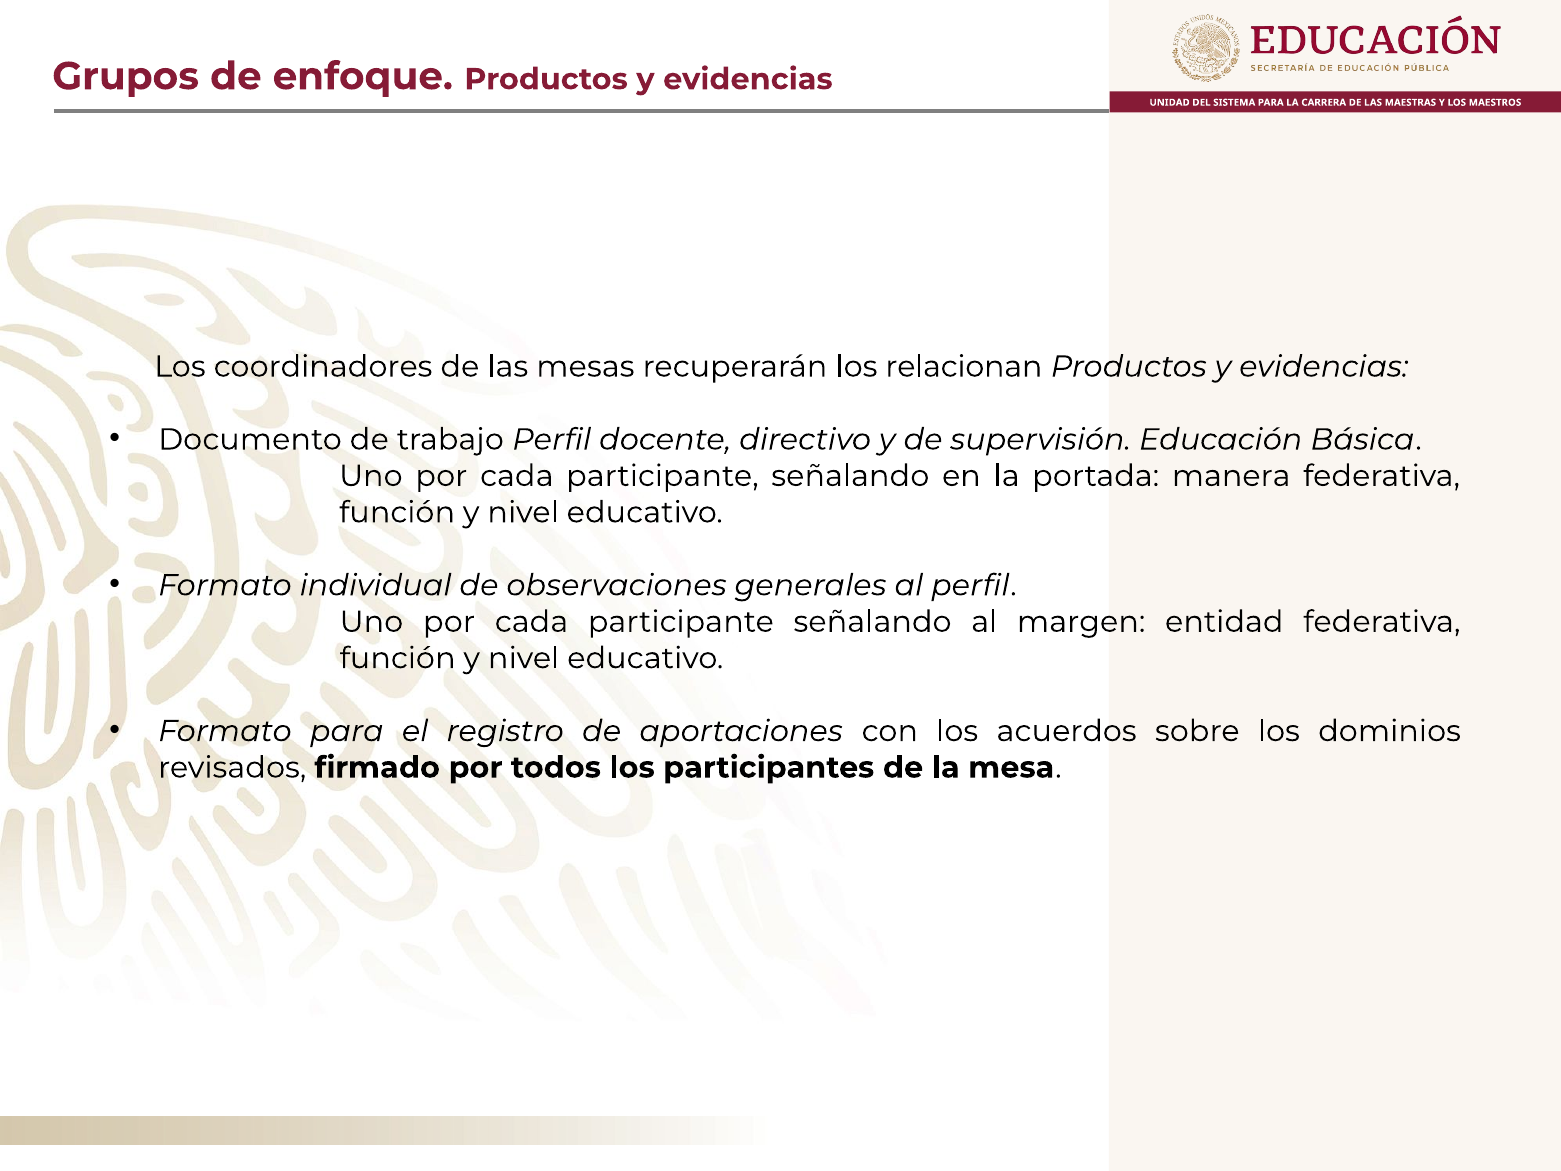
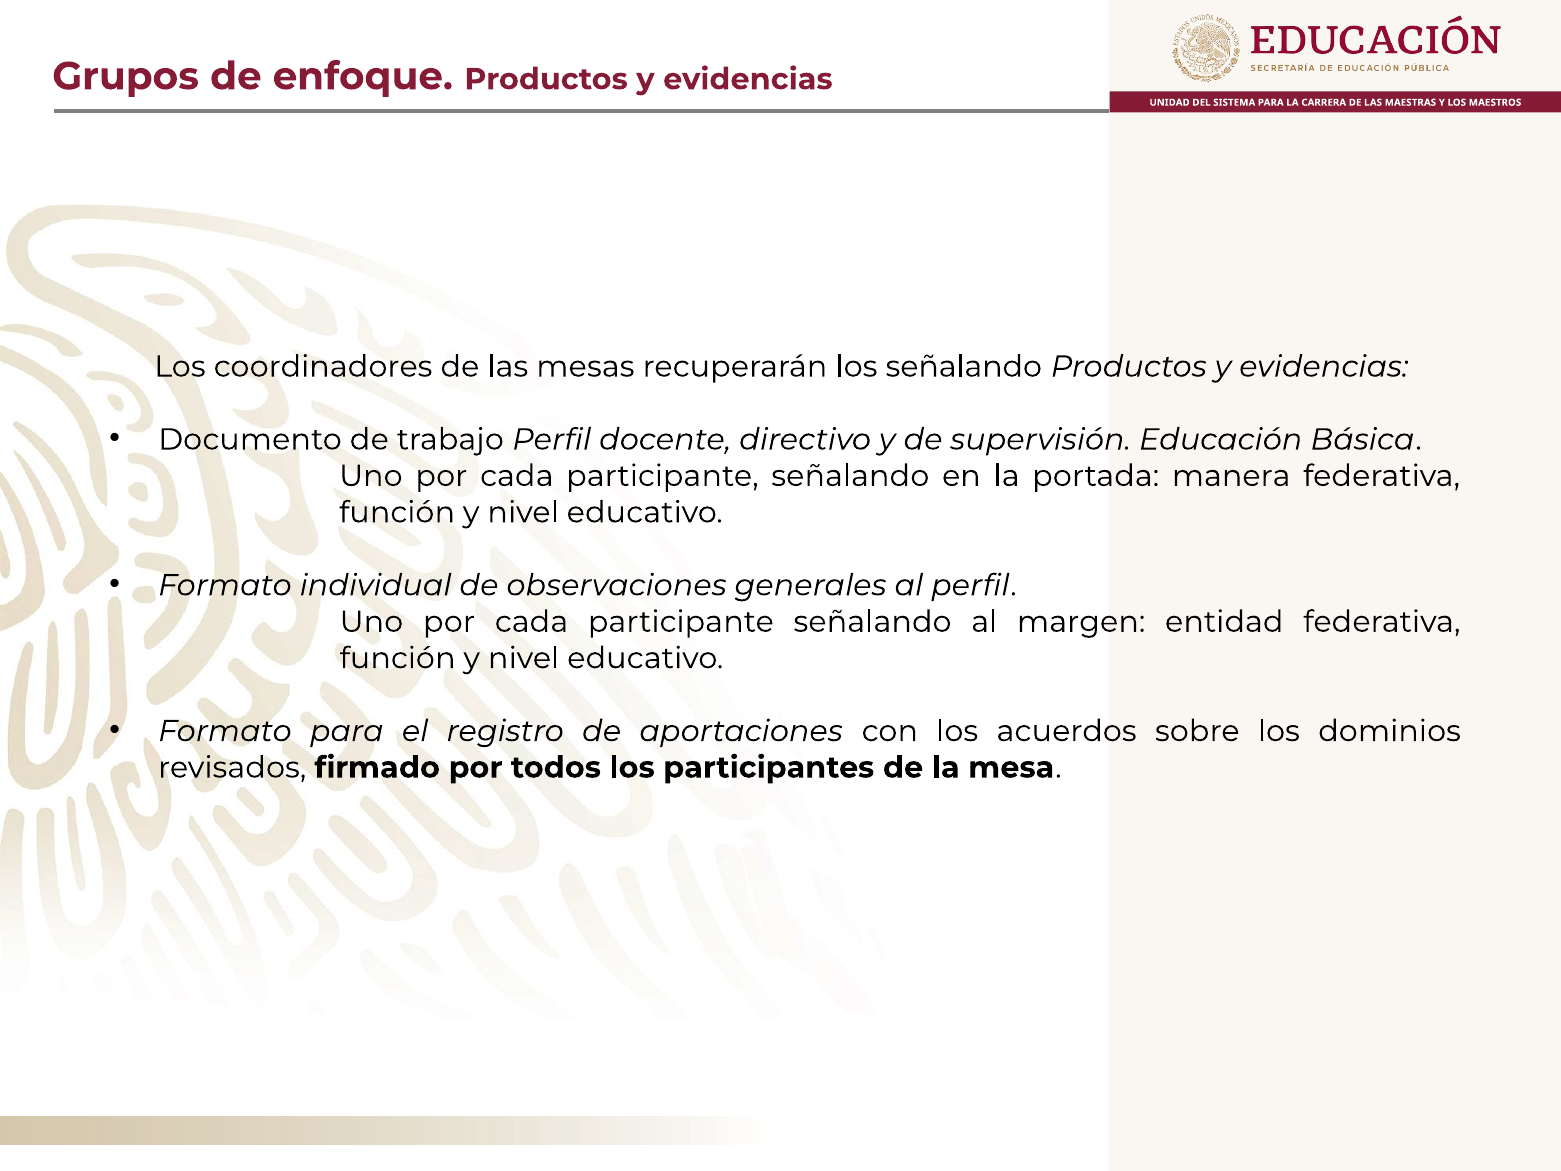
los relacionan: relacionan -> señalando (964, 367)
